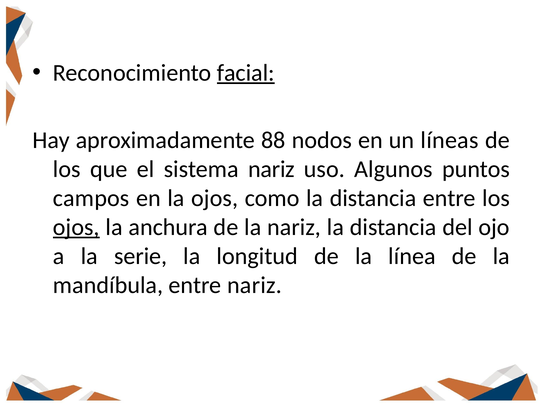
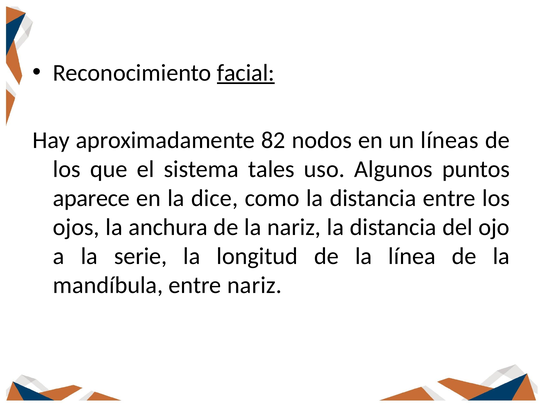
88: 88 -> 82 (273, 140)
sistema nariz: nariz -> tales (271, 169)
campos: campos -> aparece (91, 198)
la ojos: ojos -> dice (215, 198)
ojos underline: present -> none (76, 227)
